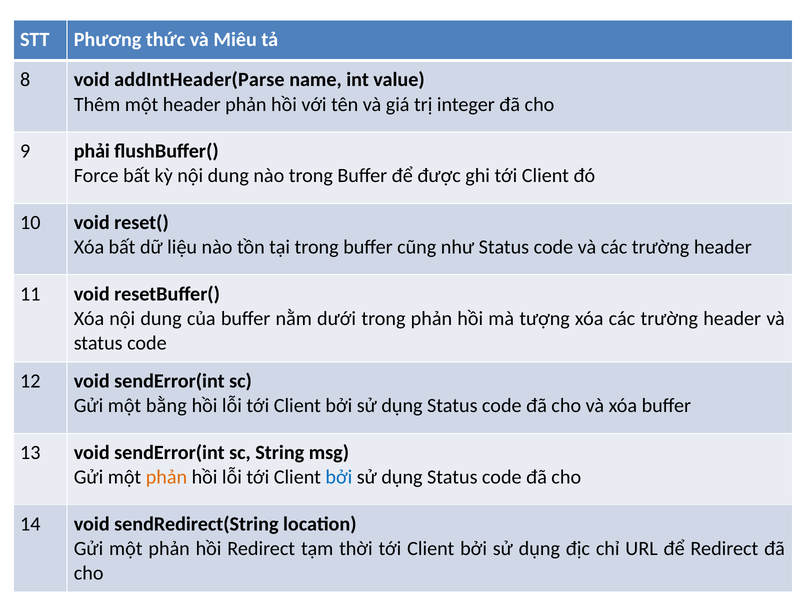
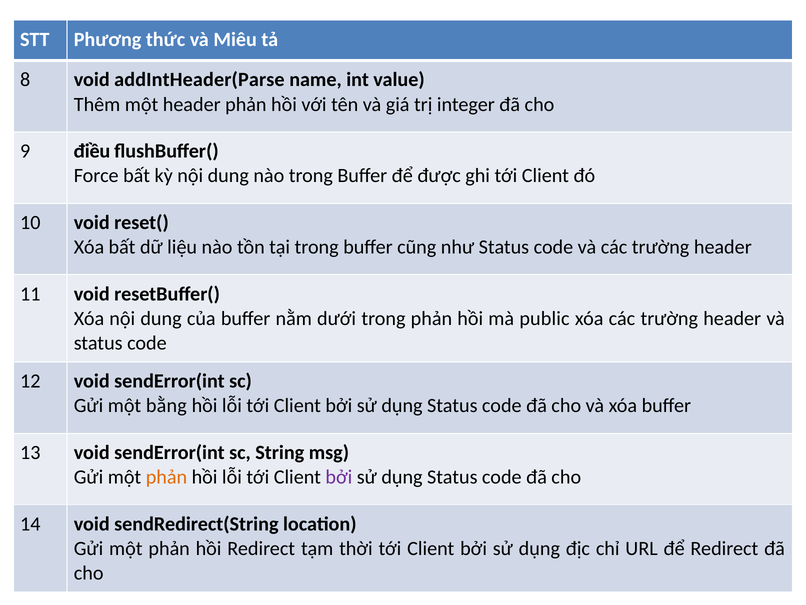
phải: phải -> điều (92, 151)
tượng: tượng -> public (544, 318)
bởi colour: blue -> purple (339, 477)
